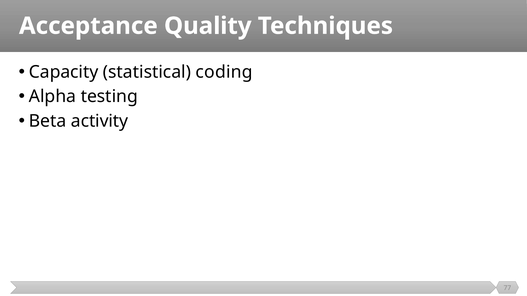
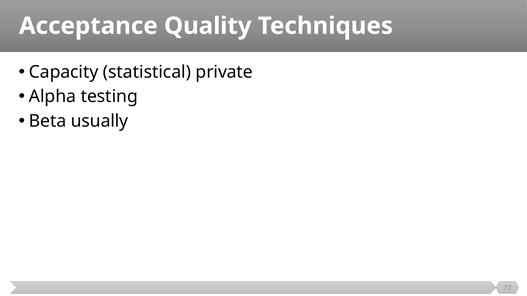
coding: coding -> private (224, 72)
activity: activity -> usually (100, 121)
